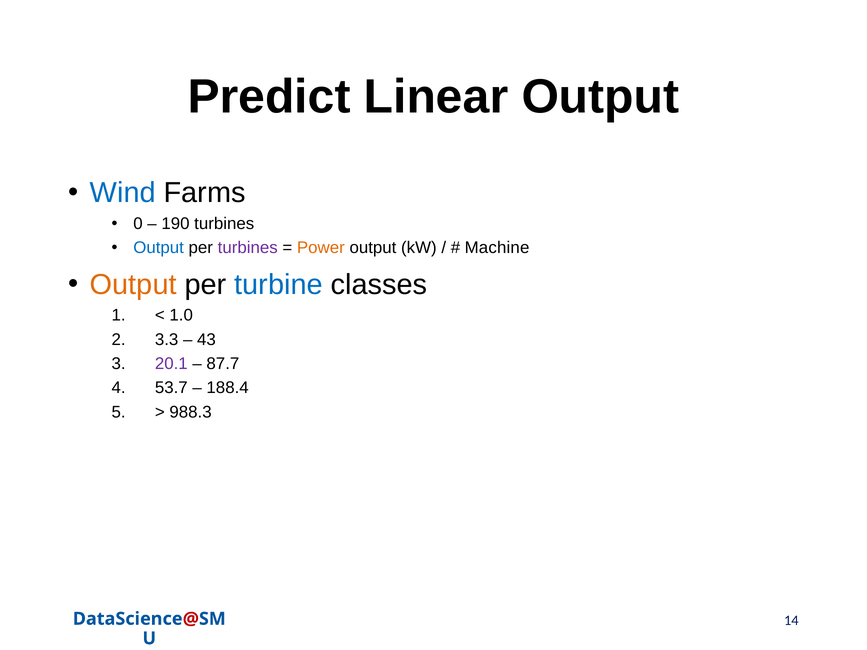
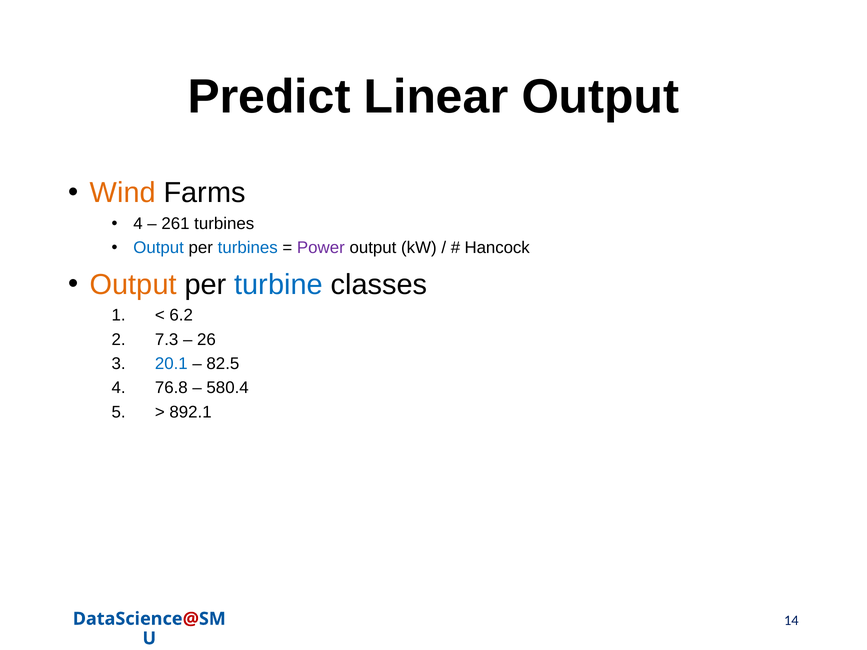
Wind colour: blue -> orange (123, 193)
0: 0 -> 4 (138, 224)
190: 190 -> 261 (175, 224)
turbines colour: purple -> blue (248, 248)
Power colour: orange -> purple (321, 248)
Machine: Machine -> Hancock (497, 248)
1.0: 1.0 -> 6.2 (181, 315)
3.3: 3.3 -> 7.3 (167, 340)
43: 43 -> 26 (206, 340)
20.1 colour: purple -> blue (171, 364)
87.7: 87.7 -> 82.5 (223, 364)
53.7: 53.7 -> 76.8 (171, 388)
188.4: 188.4 -> 580.4 (228, 388)
988.3: 988.3 -> 892.1 (191, 412)
